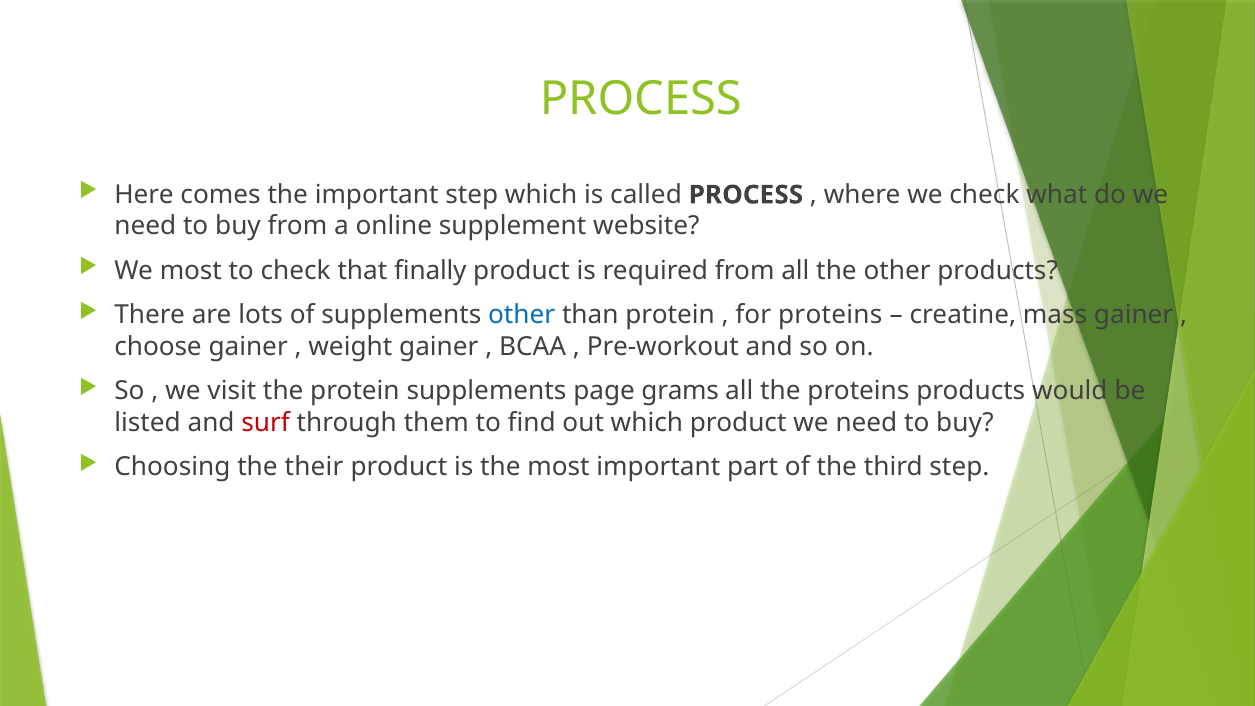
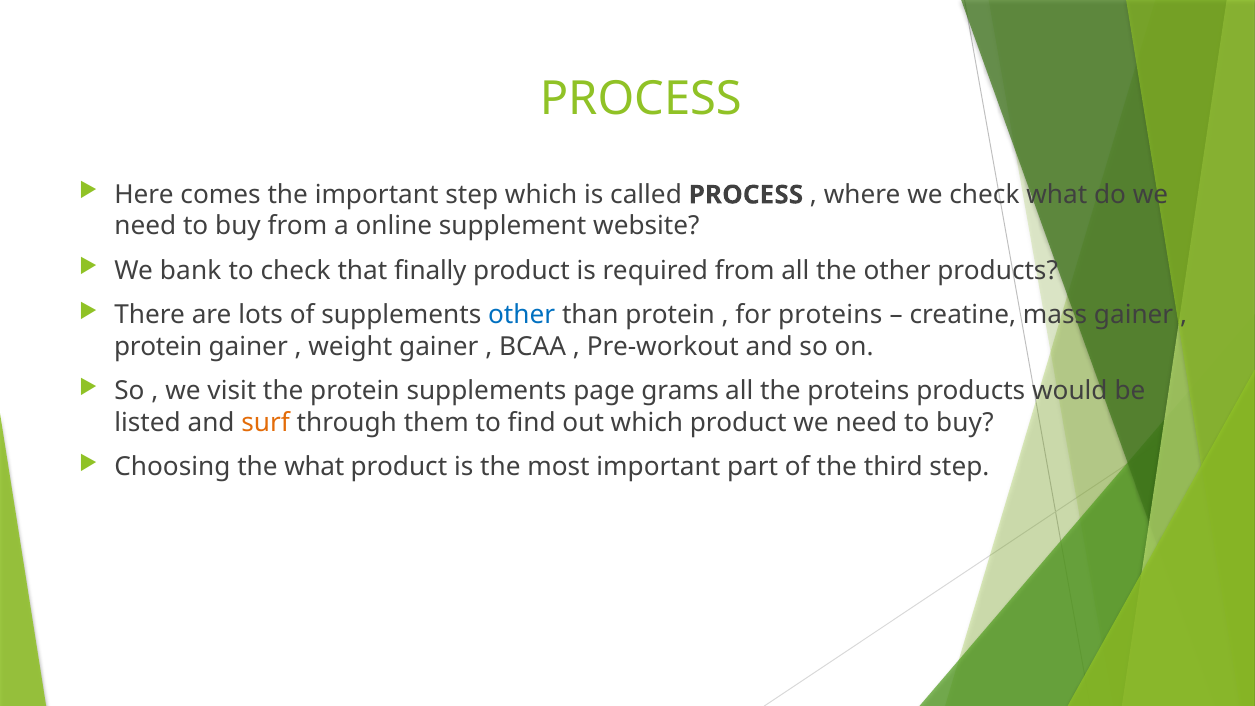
We most: most -> bank (191, 271)
choose: choose -> protein (158, 347)
surf colour: red -> orange (266, 423)
the their: their -> what (314, 467)
